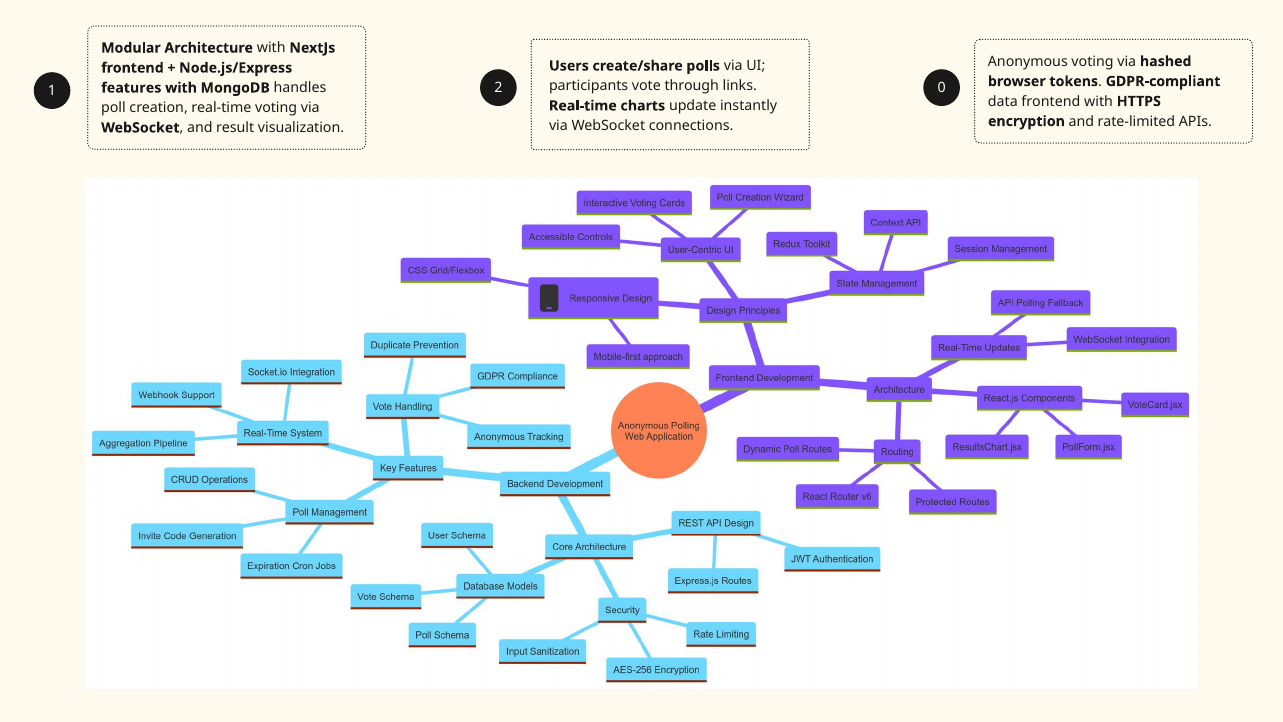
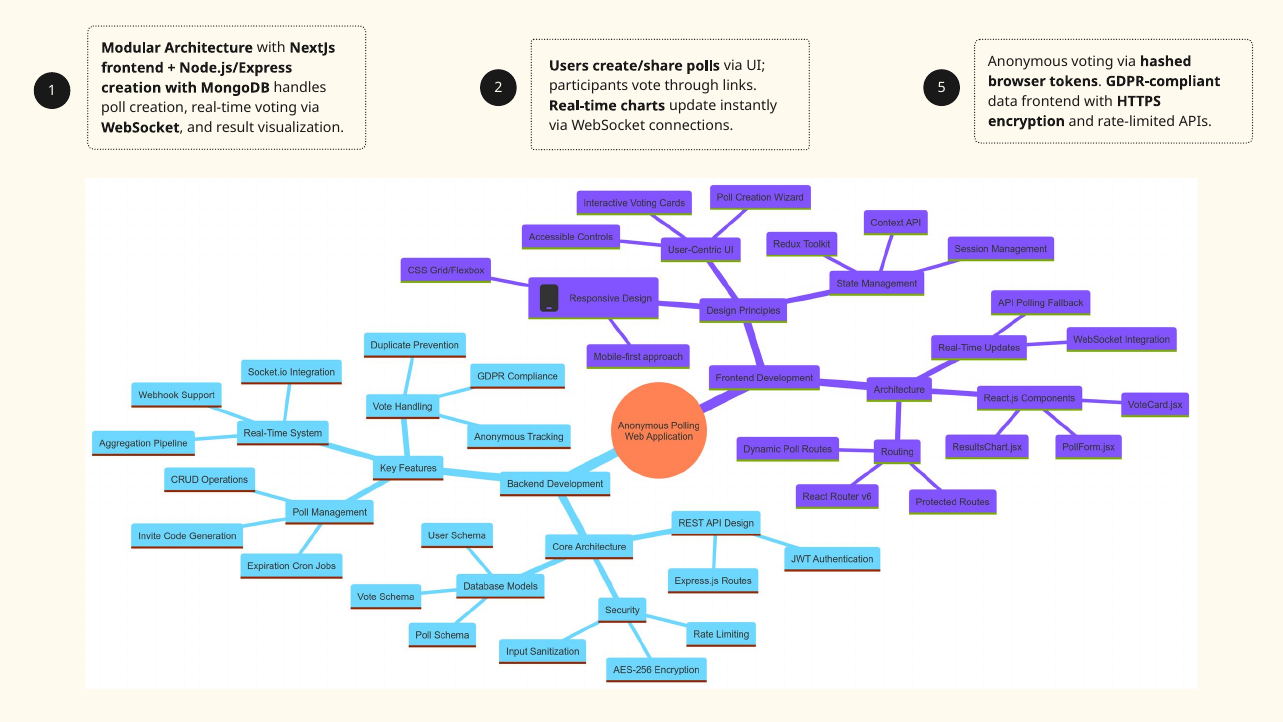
0: 0 -> 5 (942, 88)
features: features -> creation (131, 88)
